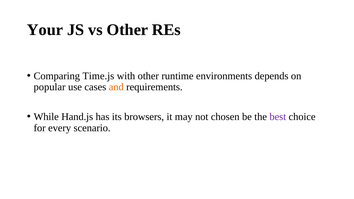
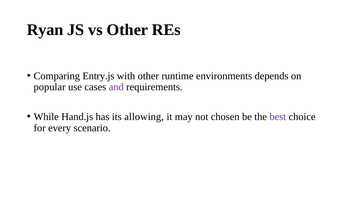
Your: Your -> Ryan (45, 30)
Time.js: Time.js -> Entry.js (98, 76)
and colour: orange -> purple (116, 87)
browsers: browsers -> allowing (144, 117)
